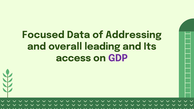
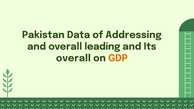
Focused: Focused -> Pakistan (43, 35)
access: access -> overall (73, 58)
GDP colour: purple -> orange (118, 58)
